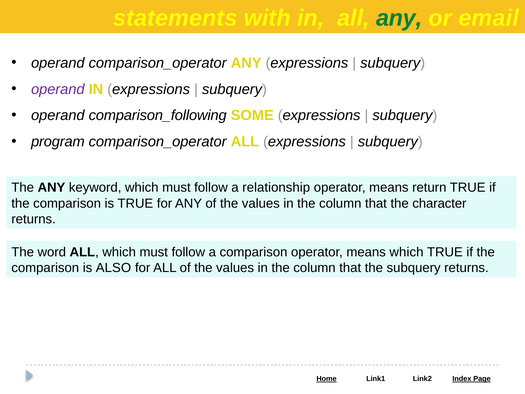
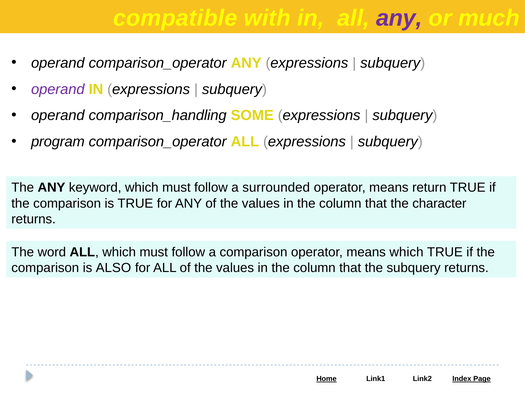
statements: statements -> compatible (175, 18)
any colour: green -> purple (399, 18)
email: email -> much (489, 18)
comparison_following: comparison_following -> comparison_handling (158, 115)
relationship: relationship -> surrounded (276, 187)
